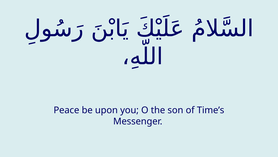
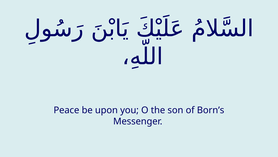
Time’s: Time’s -> Born’s (211, 110)
